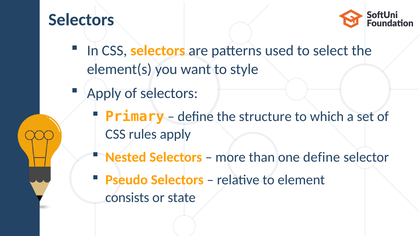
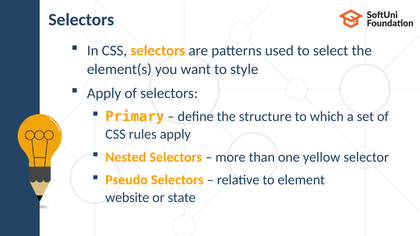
one define: define -> yellow (322, 157)
consists: consists -> website (127, 198)
